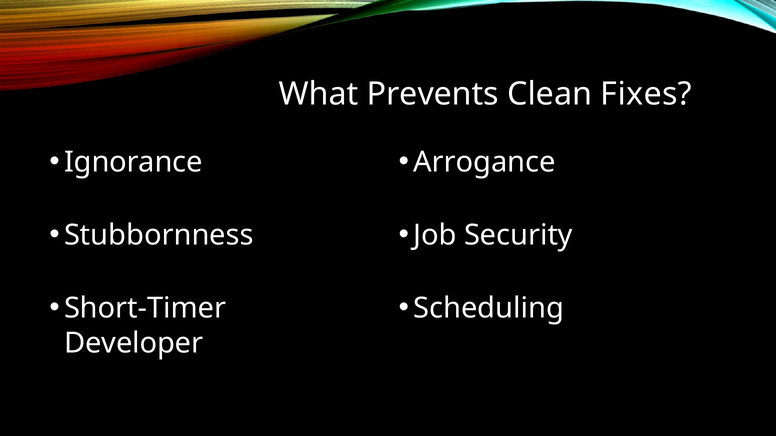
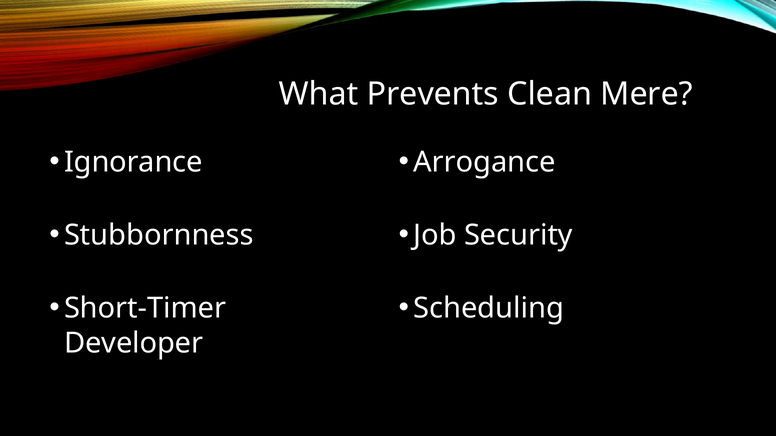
Fixes: Fixes -> Mere (646, 94)
